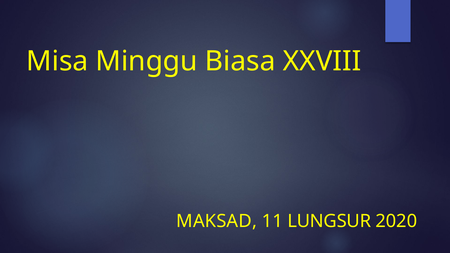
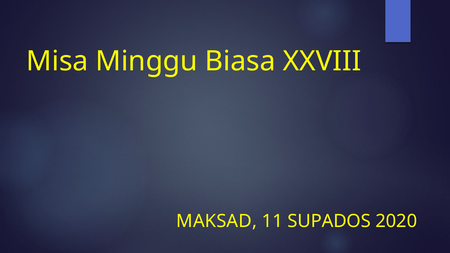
LUNGSUR: LUNGSUR -> SUPADOS (329, 221)
